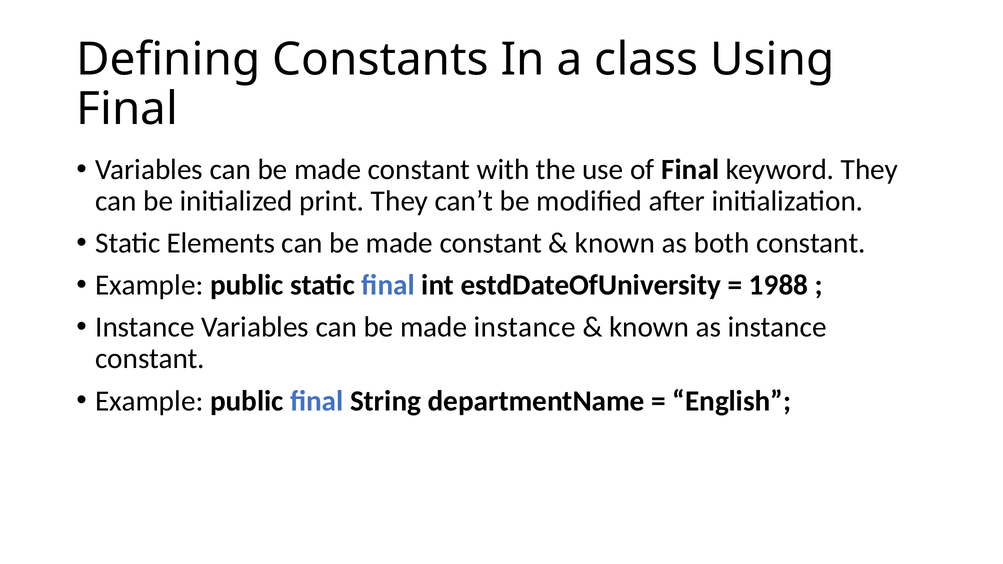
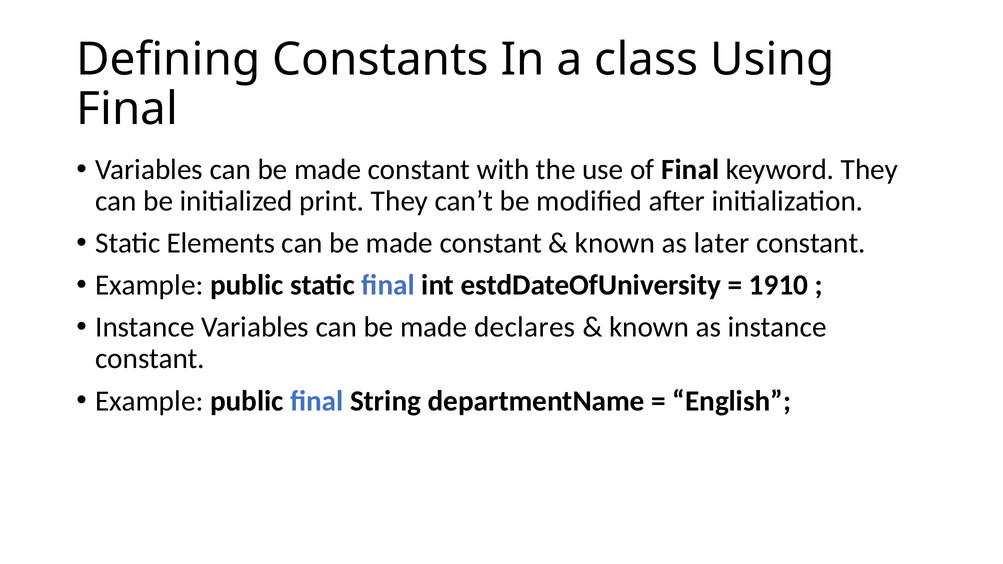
both: both -> later (722, 243)
1988: 1988 -> 1910 (778, 285)
made instance: instance -> declares (525, 327)
